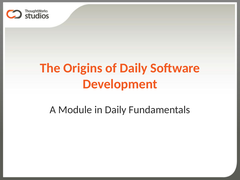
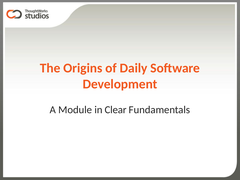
in Daily: Daily -> Clear (116, 110)
